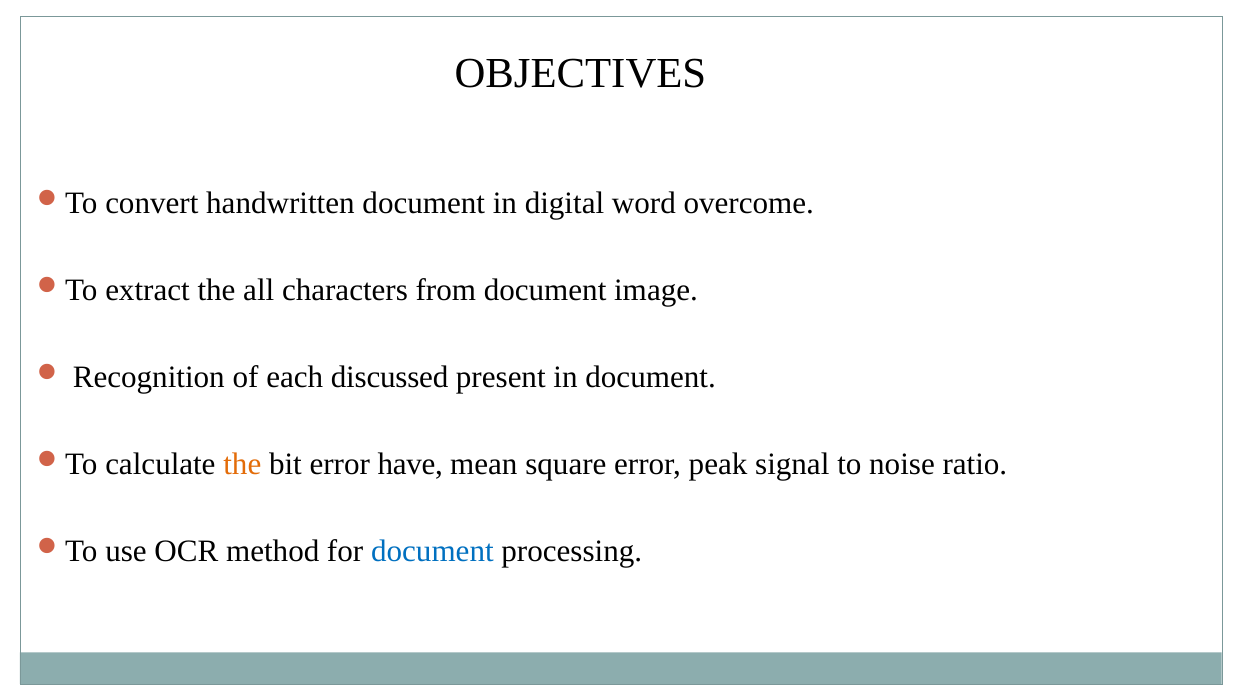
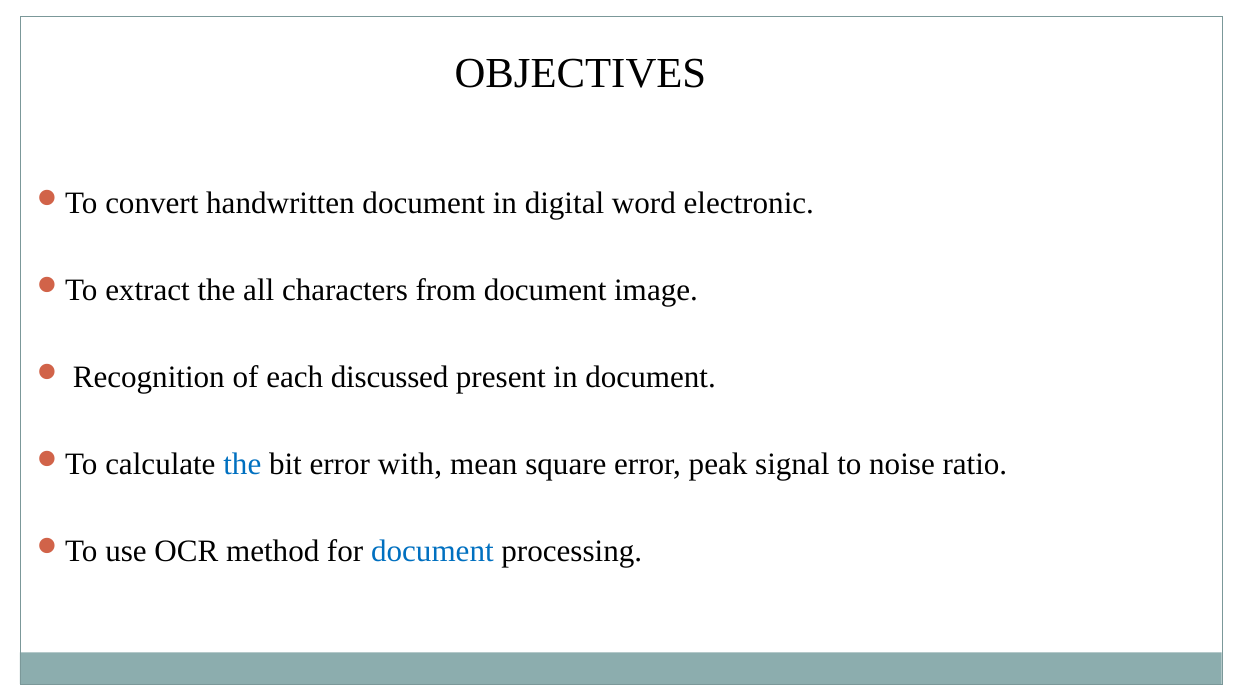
overcome: overcome -> electronic (749, 203)
the colour: orange -> blue (242, 464)
have: have -> with (410, 464)
